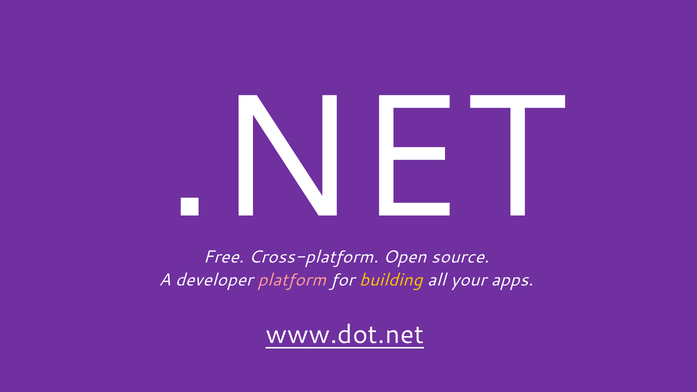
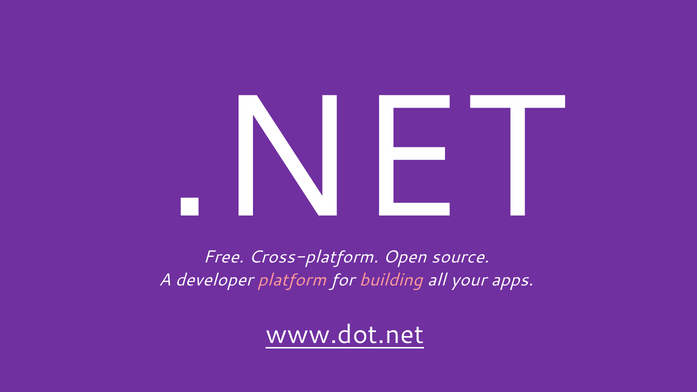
building colour: yellow -> pink (391, 280)
